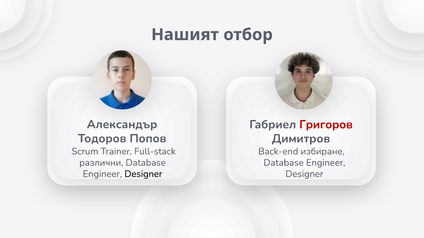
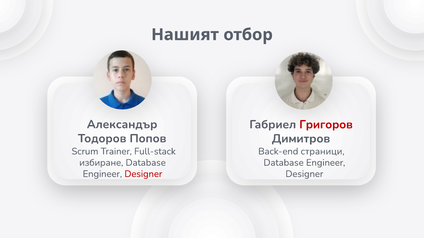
избиране: избиране -> страници (323, 152)
различни: различни -> избиране (101, 163)
Designer colour: black -> red (143, 174)
